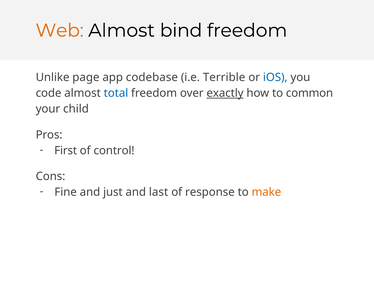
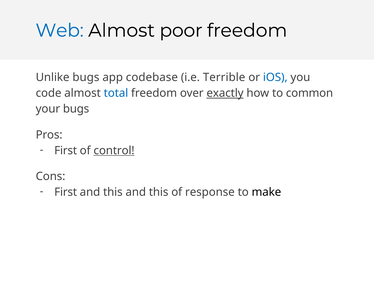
Web colour: orange -> blue (60, 30)
bind: bind -> poor (181, 30)
Unlike page: page -> bugs (86, 77)
your child: child -> bugs (76, 109)
control underline: none -> present (114, 150)
Fine: Fine -> First (66, 192)
just: just -> this (113, 192)
last: last -> this (159, 192)
make colour: orange -> black (266, 192)
